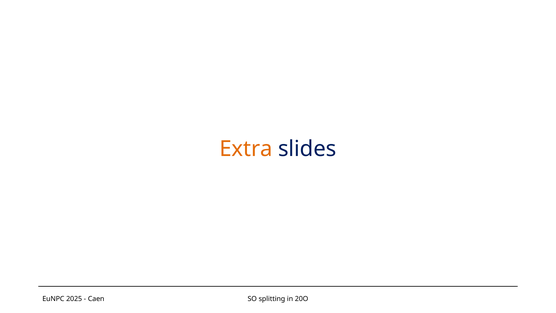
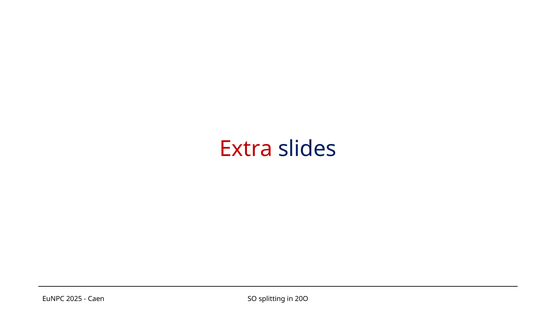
Extra colour: orange -> red (246, 149)
